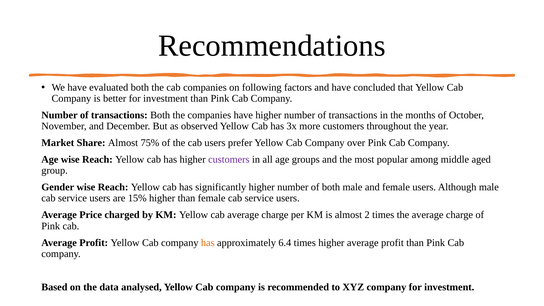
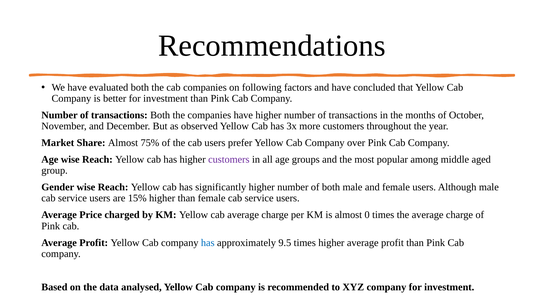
2: 2 -> 0 (367, 215)
has colour: orange -> blue (208, 243)
6.4: 6.4 -> 9.5 (285, 243)
